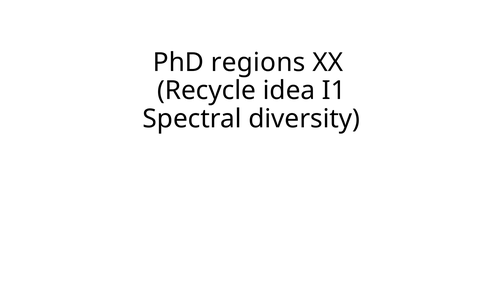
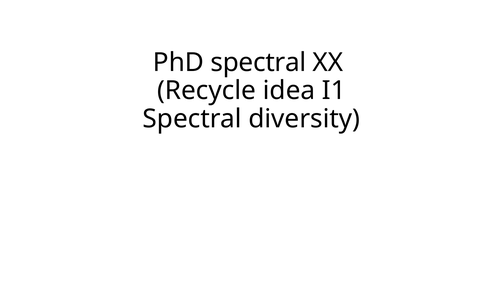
PhD regions: regions -> spectral (258, 62)
